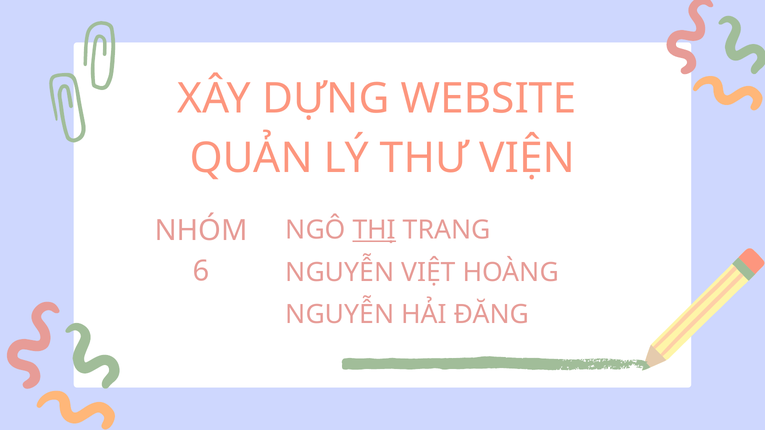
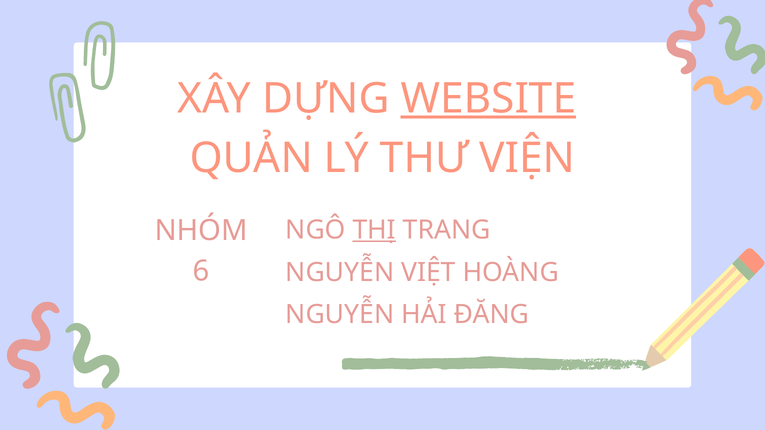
WEBSITE underline: none -> present (488, 99)
